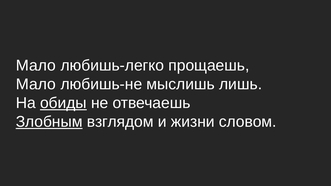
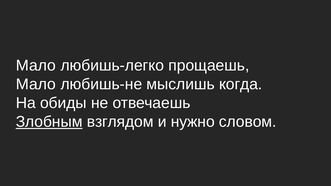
лишь: лишь -> когда (241, 84)
обиды underline: present -> none (63, 103)
жизни: жизни -> нужно (193, 122)
